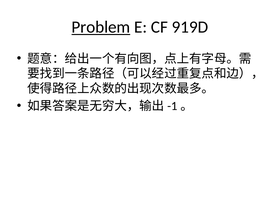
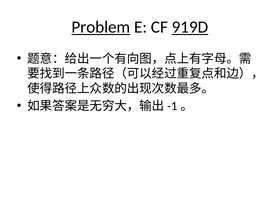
919D underline: none -> present (190, 27)
